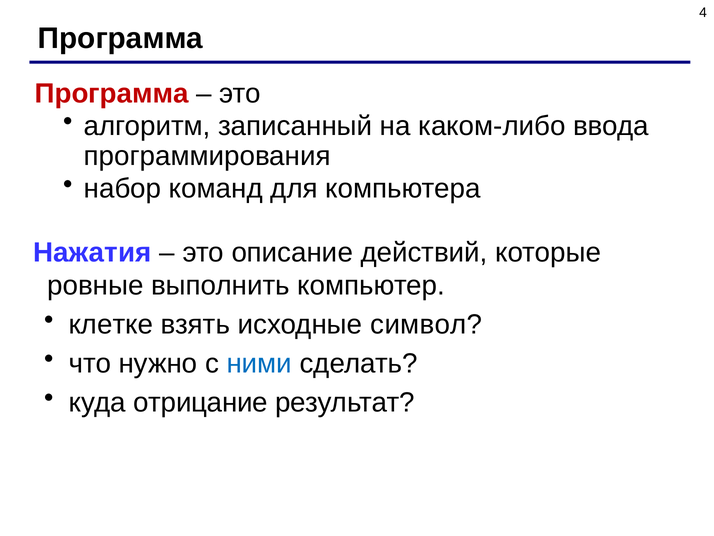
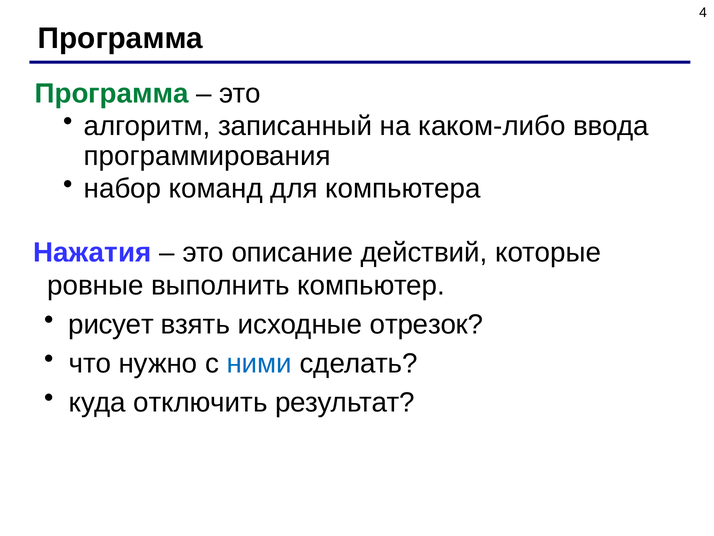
Программа colour: red -> green (112, 93)
клетке: клетке -> рисует (111, 324)
символ: символ -> отрезок (427, 324)
отрицание: отрицание -> отключить (200, 402)
